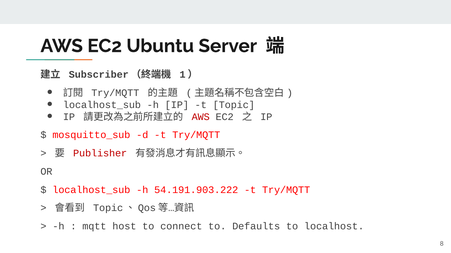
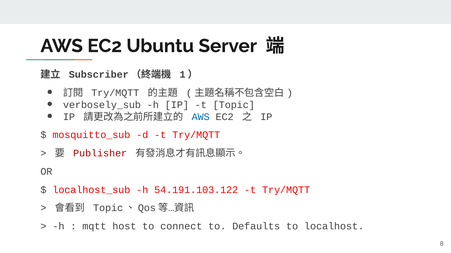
localhost_sub: localhost_sub -> verbosely_sub (102, 105)
AWS colour: red -> blue (201, 117)
54.191.903.222: 54.191.903.222 -> 54.191.103.122 (196, 190)
